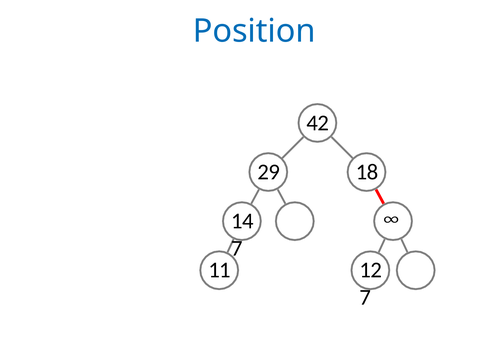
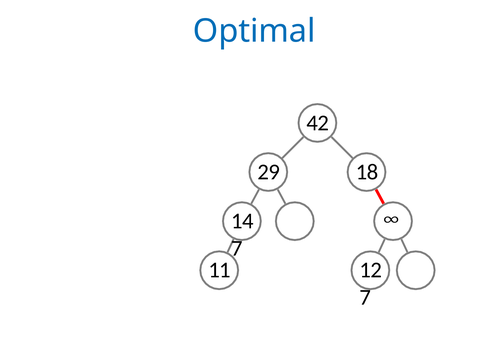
Position: Position -> Optimal (254, 31)
